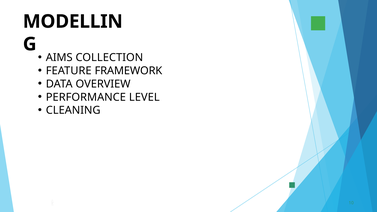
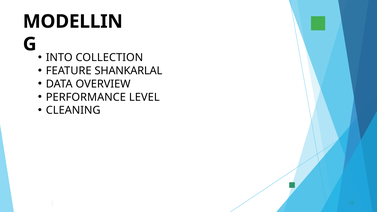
AIMS: AIMS -> INTO (59, 58)
FRAMEWORK: FRAMEWORK -> SHANKARLAL (128, 71)
